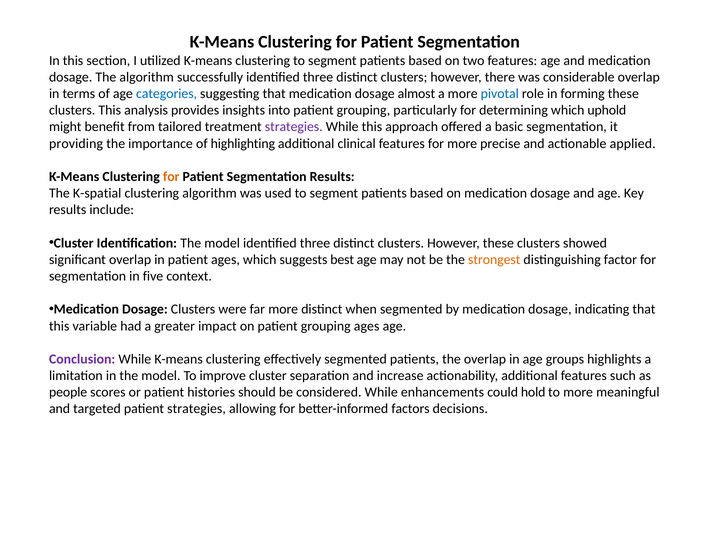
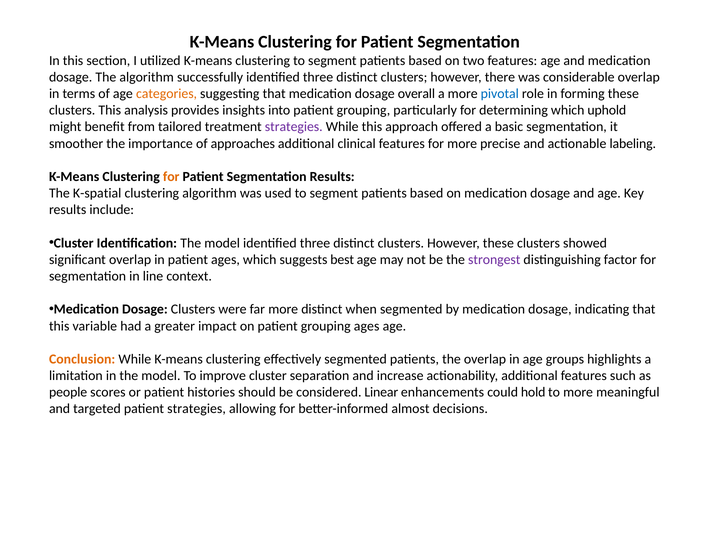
categories colour: blue -> orange (167, 94)
almost: almost -> overall (416, 94)
providing: providing -> smoother (76, 143)
highlighting: highlighting -> approaches (243, 143)
applied: applied -> labeling (633, 143)
strongest colour: orange -> purple (494, 259)
five: five -> line (153, 276)
Conclusion colour: purple -> orange (82, 359)
considered While: While -> Linear (381, 392)
factors: factors -> almost (410, 409)
